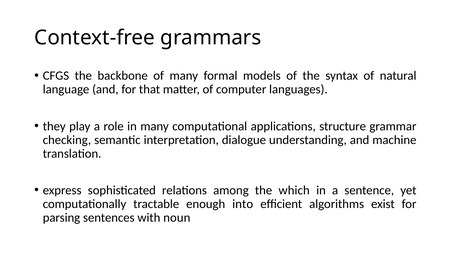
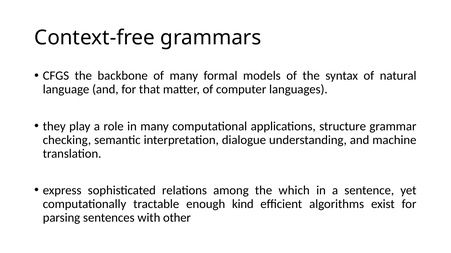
into: into -> kind (243, 204)
noun: noun -> other (177, 218)
